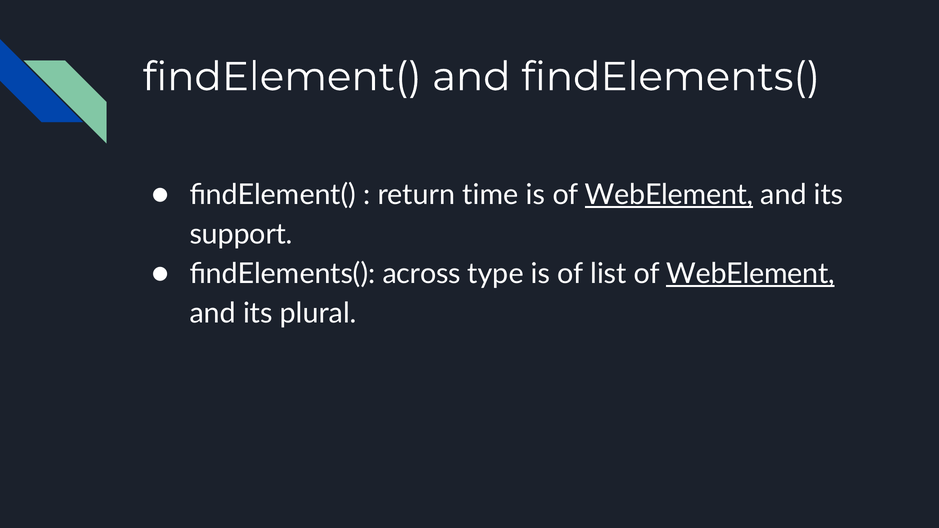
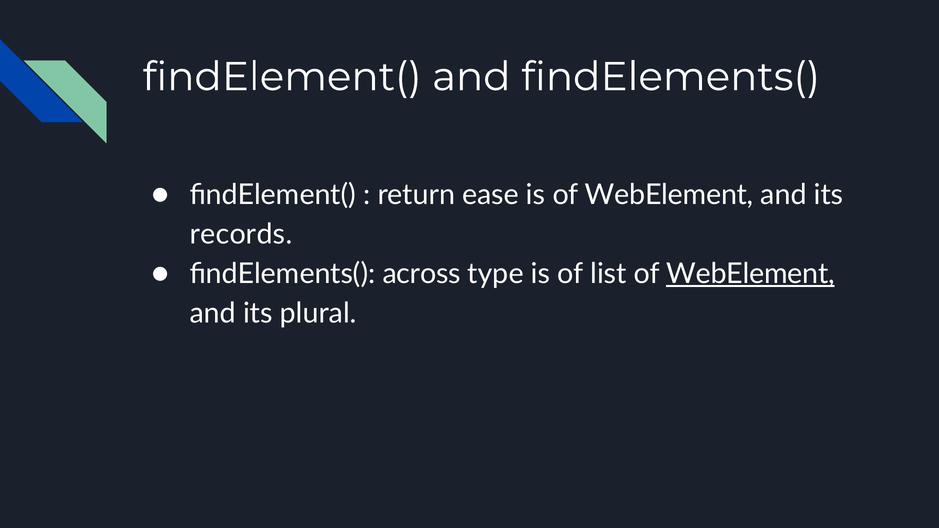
time: time -> ease (491, 195)
WebElement underline: present -> none (669, 195)
support: support -> records (241, 234)
